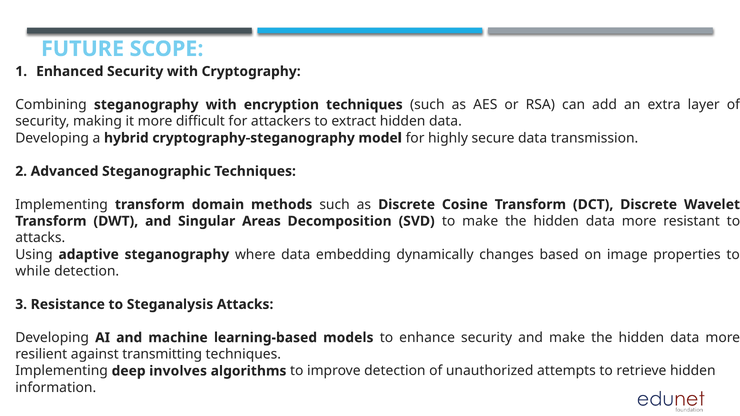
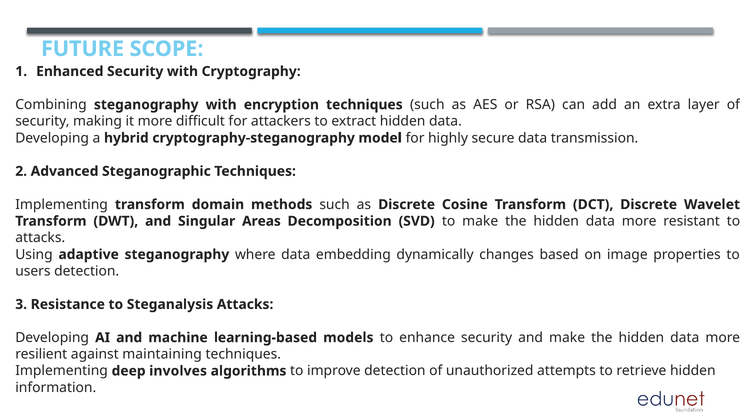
while: while -> users (33, 271)
transmitting: transmitting -> maintaining (162, 354)
